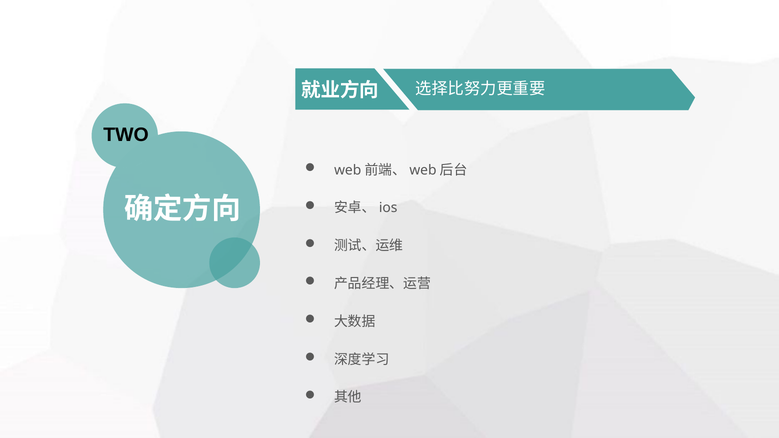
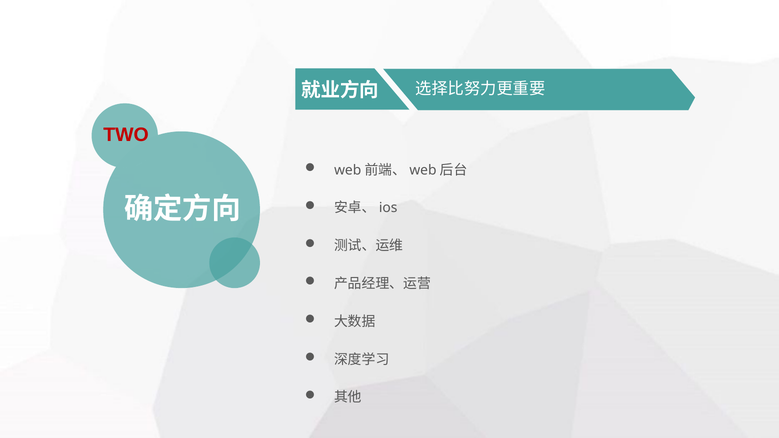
TWO colour: black -> red (126, 135)
